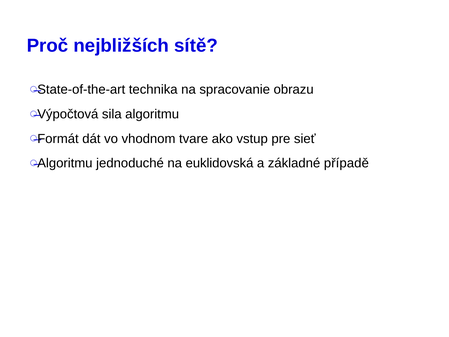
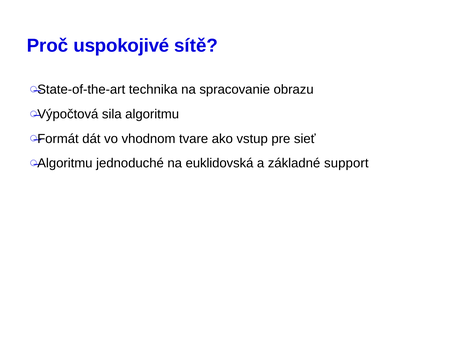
nejbližších: nejbližších -> uspokojivé (121, 46)
případě: případě -> support (346, 163)
